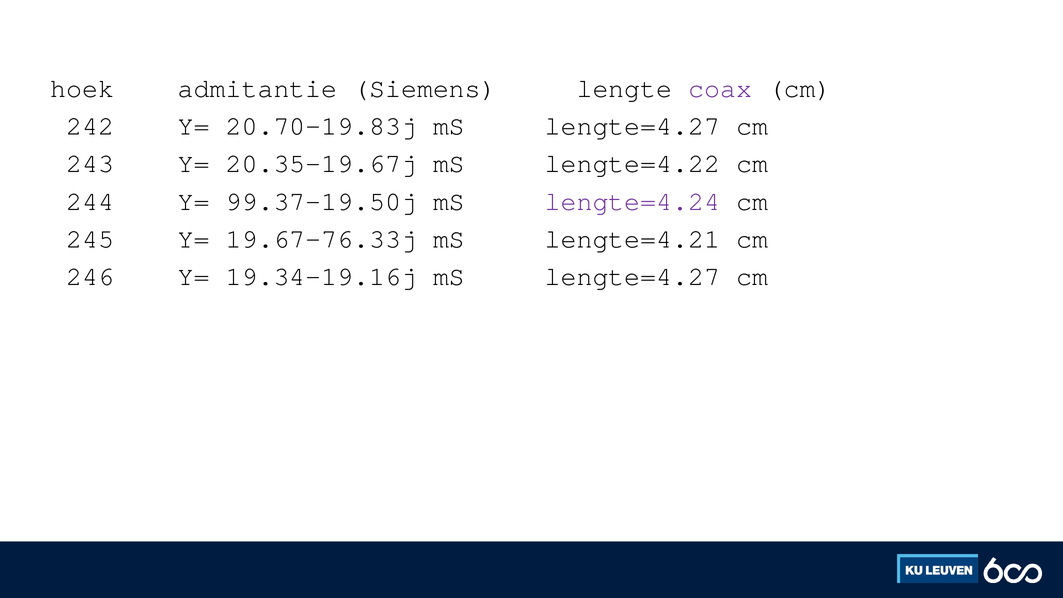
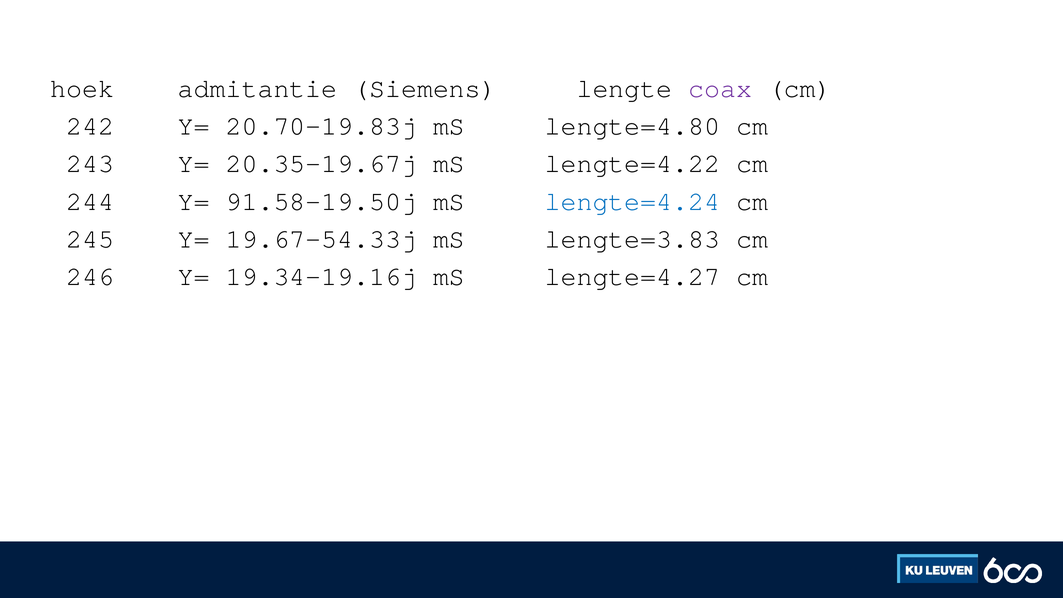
20.70-19.83j mS lengte=4.27: lengte=4.27 -> lengte=4.80 (632, 126)
99.37-19.50j: 99.37-19.50j -> 91.58-19.50j (321, 201)
lengte=4.24 colour: purple -> blue (632, 201)
19.67-76.33j: 19.67-76.33j -> 19.67-54.33j (321, 239)
lengte=4.21: lengte=4.21 -> lengte=3.83 (632, 239)
